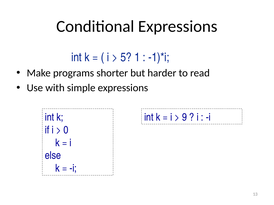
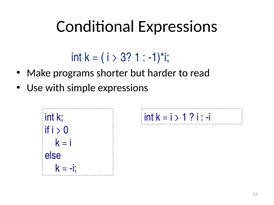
5: 5 -> 3 (126, 57)
9: 9 -> 1 (184, 117)
